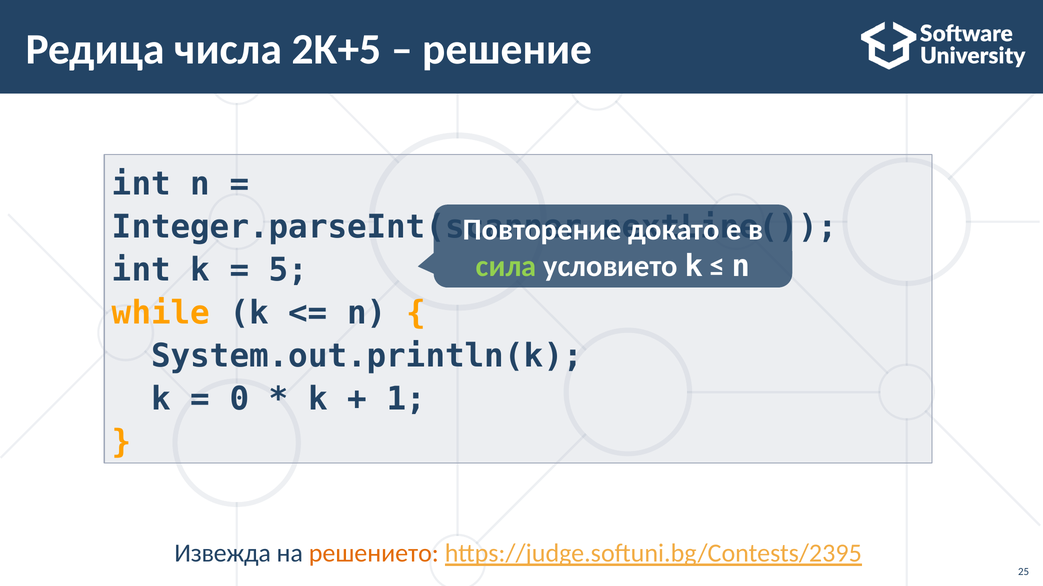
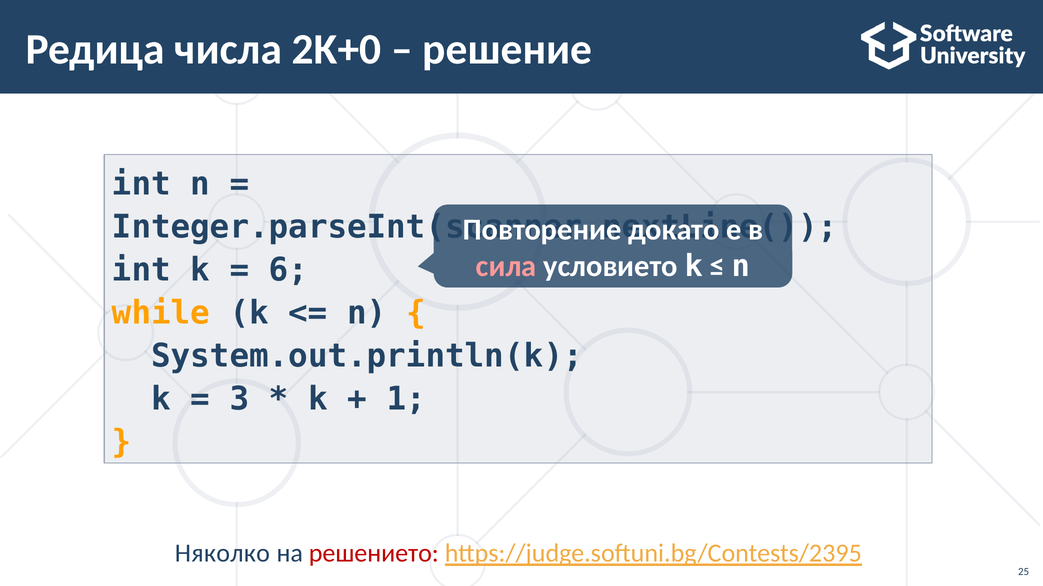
2K+5: 2K+5 -> 2K+0 (337, 49)
сила colour: light green -> pink (506, 267)
5: 5 -> 6 (288, 270)
0: 0 -> 3 (239, 399)
Извежда: Извежда -> Няколко (222, 554)
решението colour: orange -> red (374, 554)
